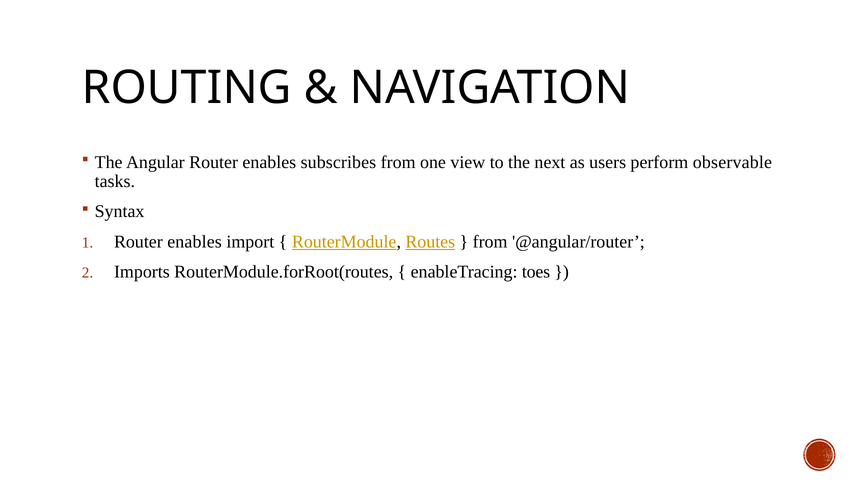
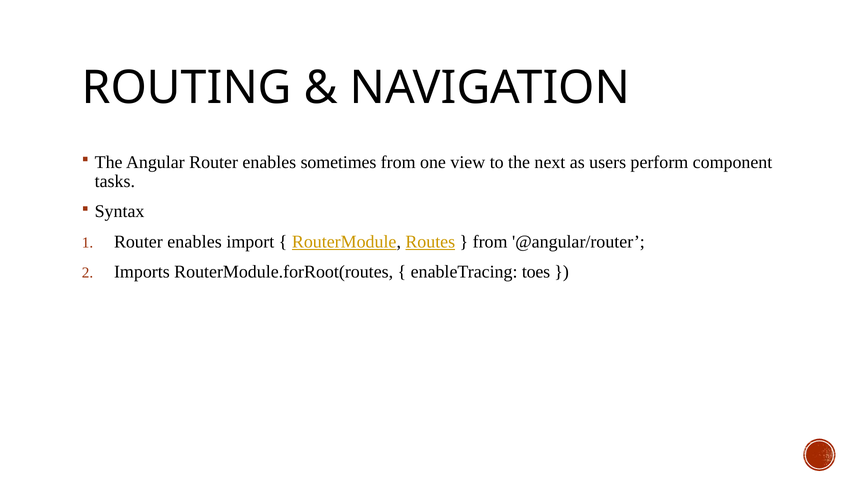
subscribes: subscribes -> sometimes (339, 162)
observable: observable -> component (733, 162)
